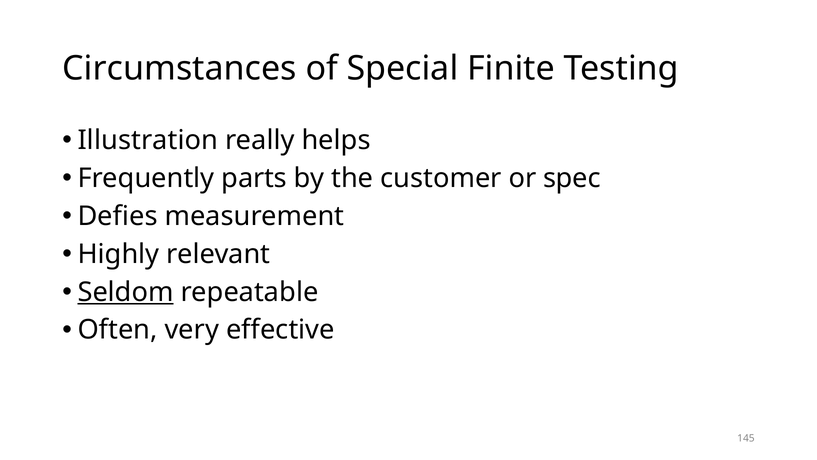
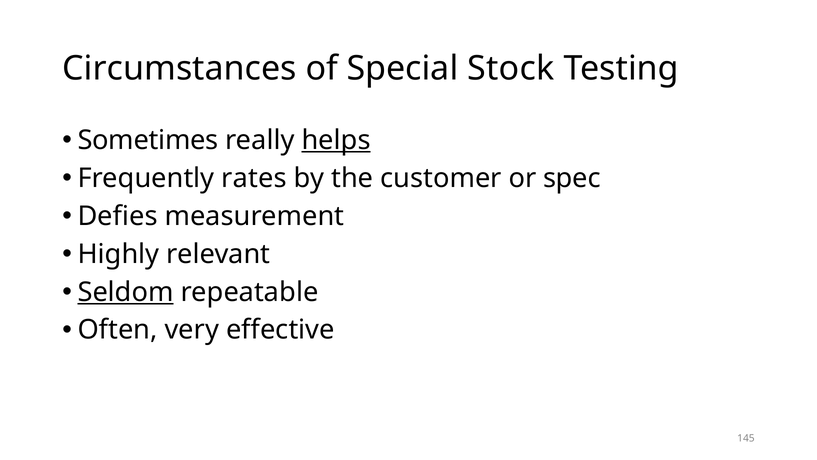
Finite: Finite -> Stock (511, 69)
Illustration: Illustration -> Sometimes (148, 140)
helps underline: none -> present (336, 140)
parts: parts -> rates (254, 178)
